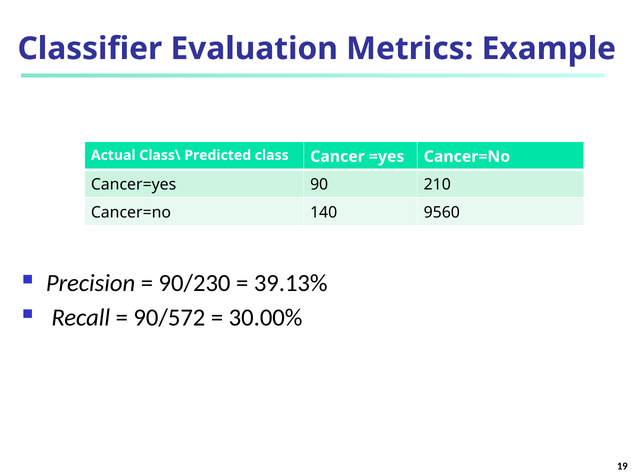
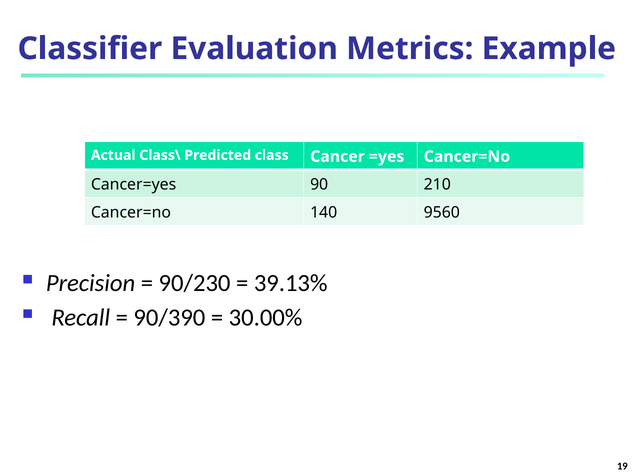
90/572: 90/572 -> 90/390 (169, 318)
